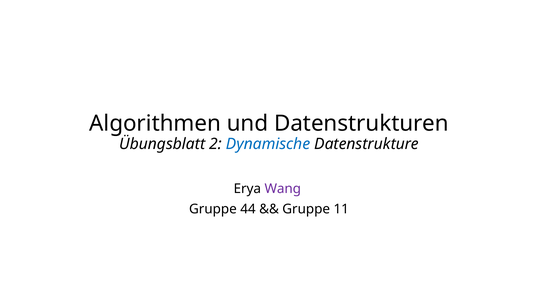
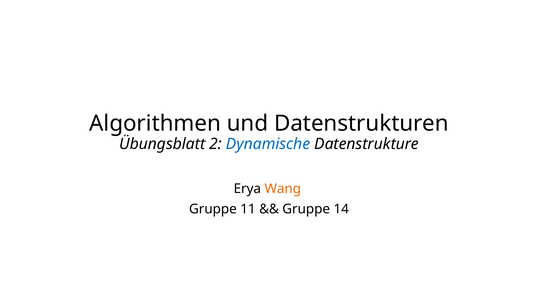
Wang colour: purple -> orange (283, 189)
44: 44 -> 11 (248, 209)
11: 11 -> 14 (341, 209)
